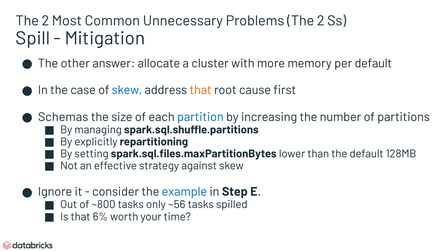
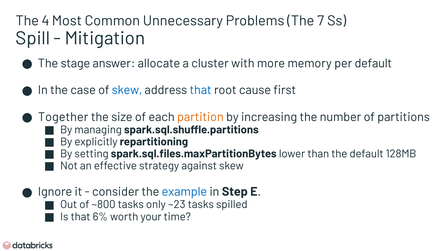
2: 2 -> 4 (45, 21)
Problems The 2: 2 -> 7 (321, 21)
other: other -> stage (75, 63)
that colour: orange -> blue (201, 90)
Schemas: Schemas -> Together (63, 117)
partition colour: blue -> orange (200, 117)
~56: ~56 -> ~23 (177, 205)
